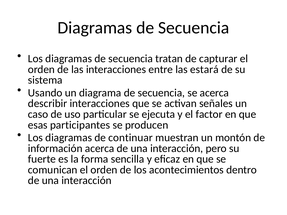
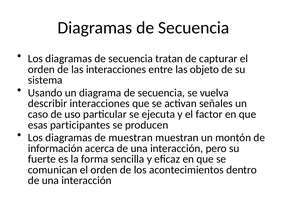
estará: estará -> objeto (204, 69)
se acerca: acerca -> vuelva (214, 93)
de continuar: continuar -> muestran (131, 138)
